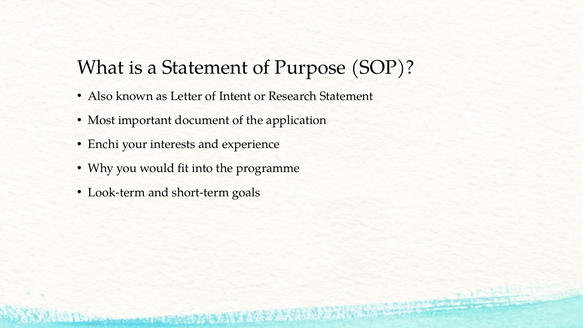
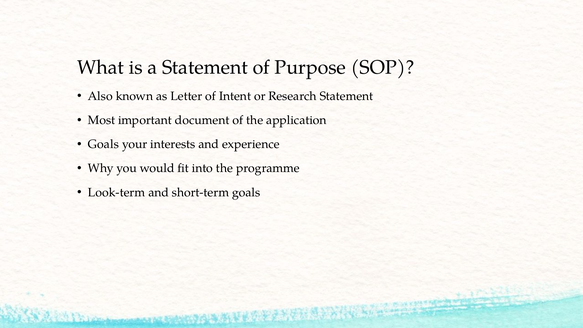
Enchi: Enchi -> Goals (103, 144)
